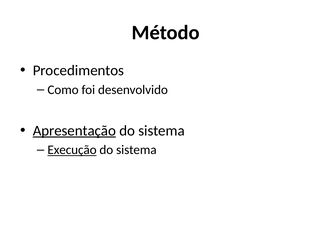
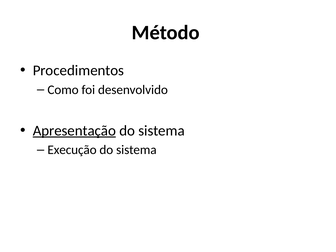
Execução underline: present -> none (72, 150)
